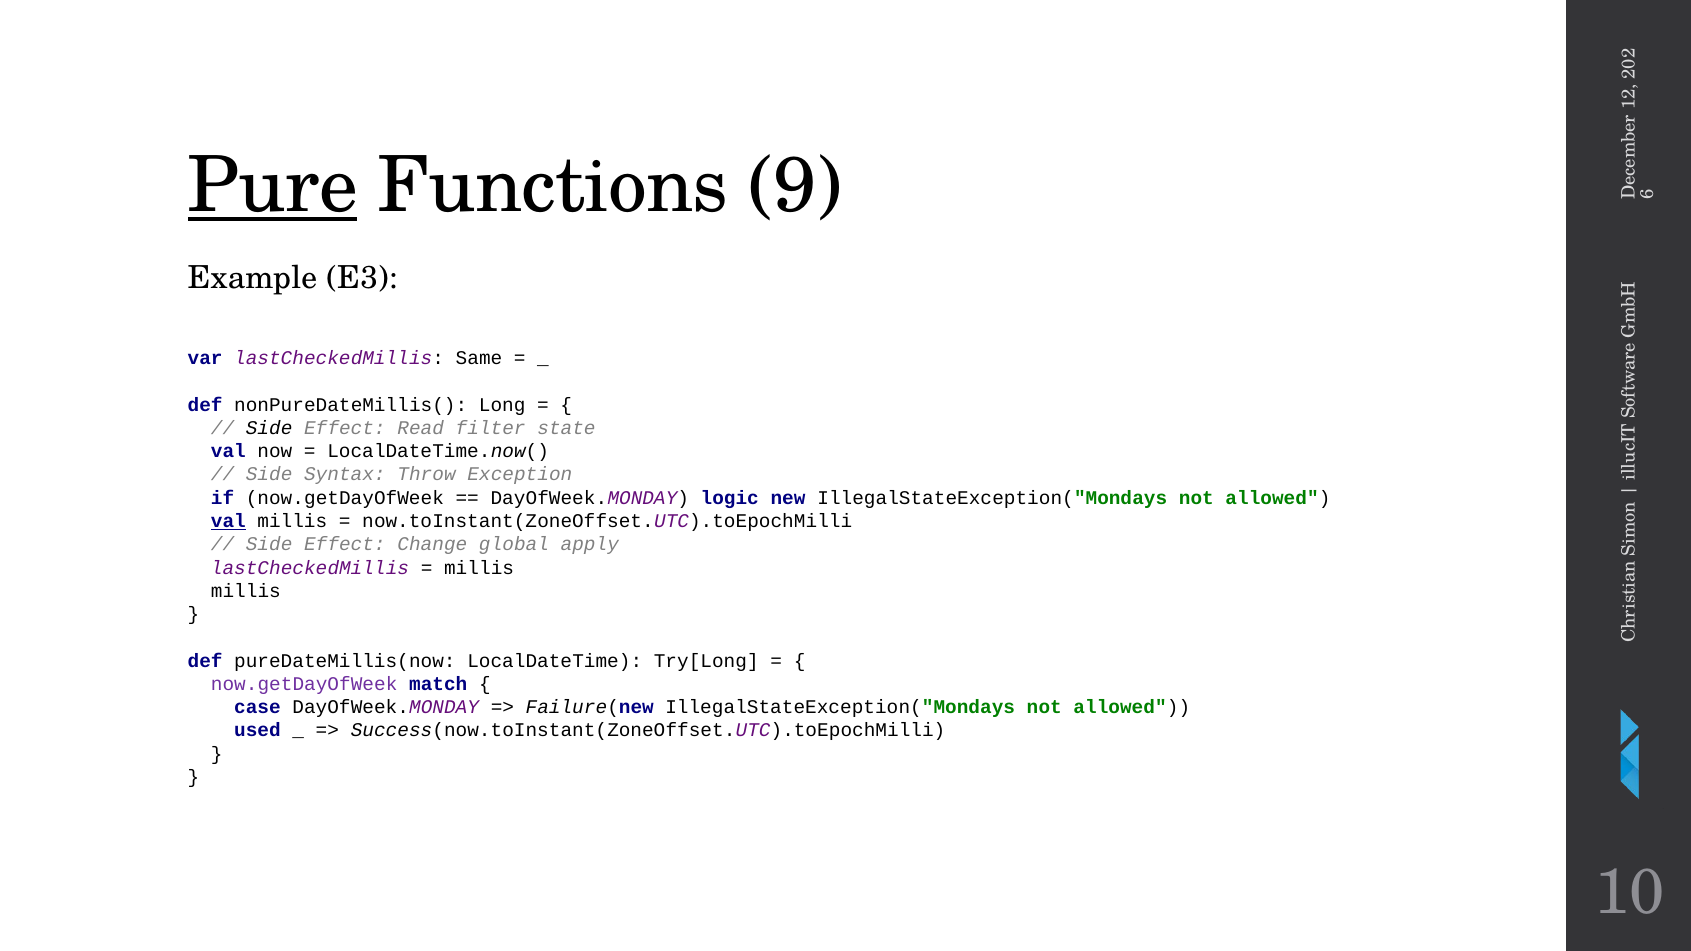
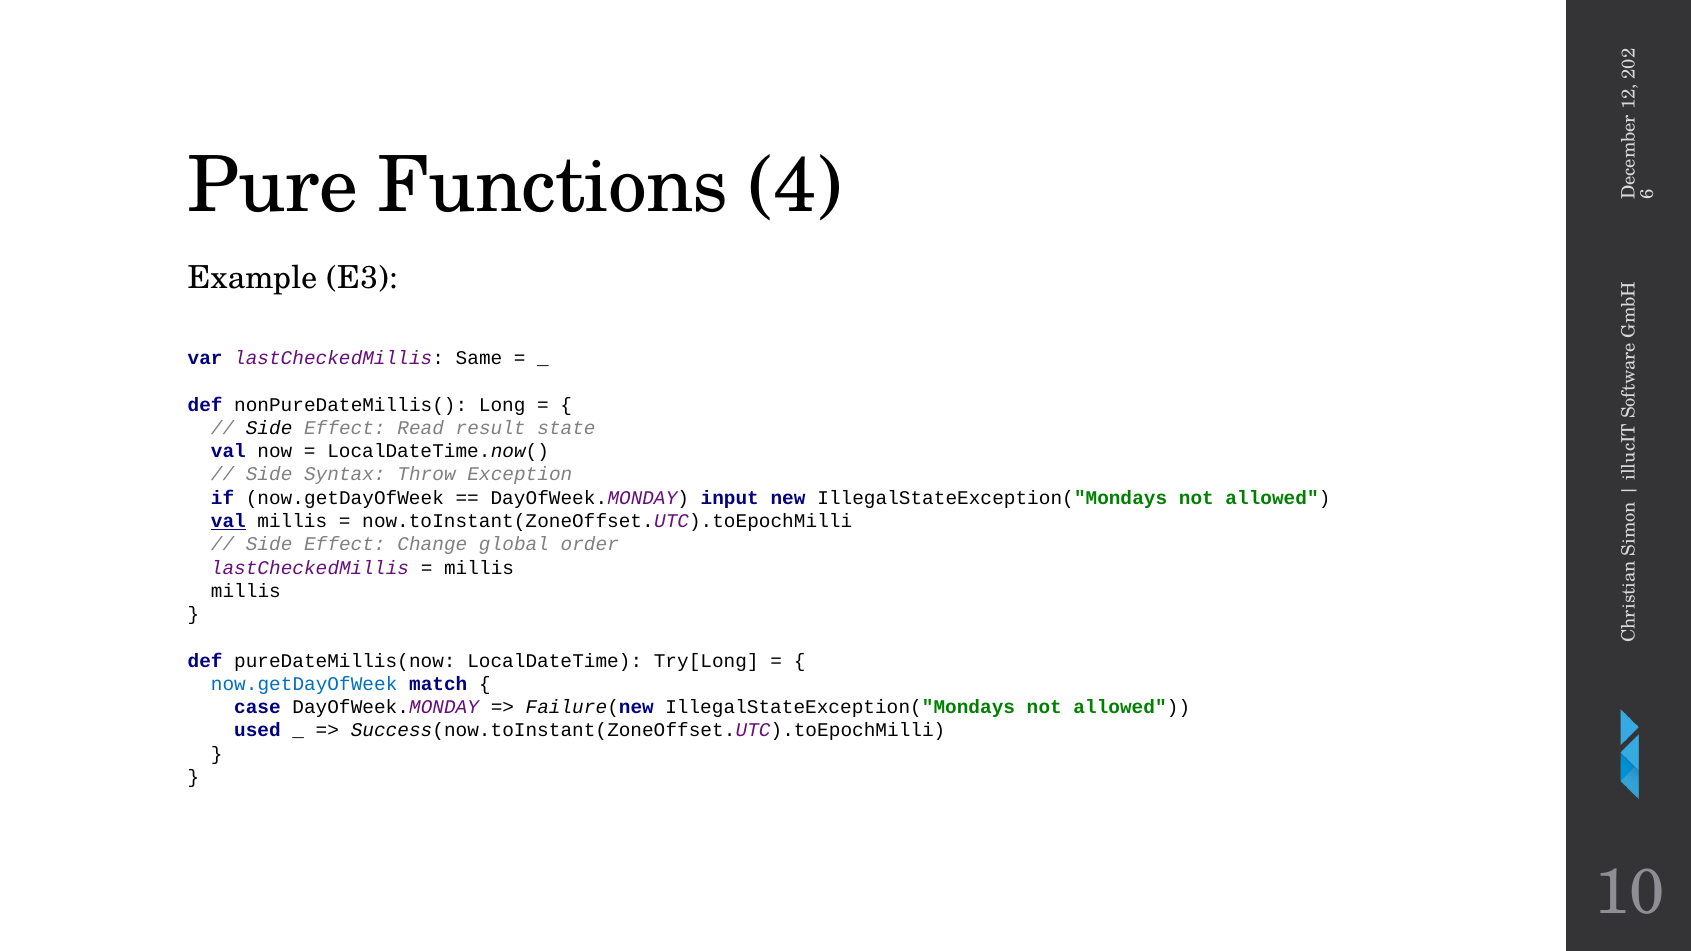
Pure underline: present -> none (273, 186)
9: 9 -> 4 (795, 186)
filter: filter -> result (491, 428)
logic: logic -> input (730, 498)
apply: apply -> order (590, 544)
now.getDayOfWeek colour: purple -> blue (304, 684)
